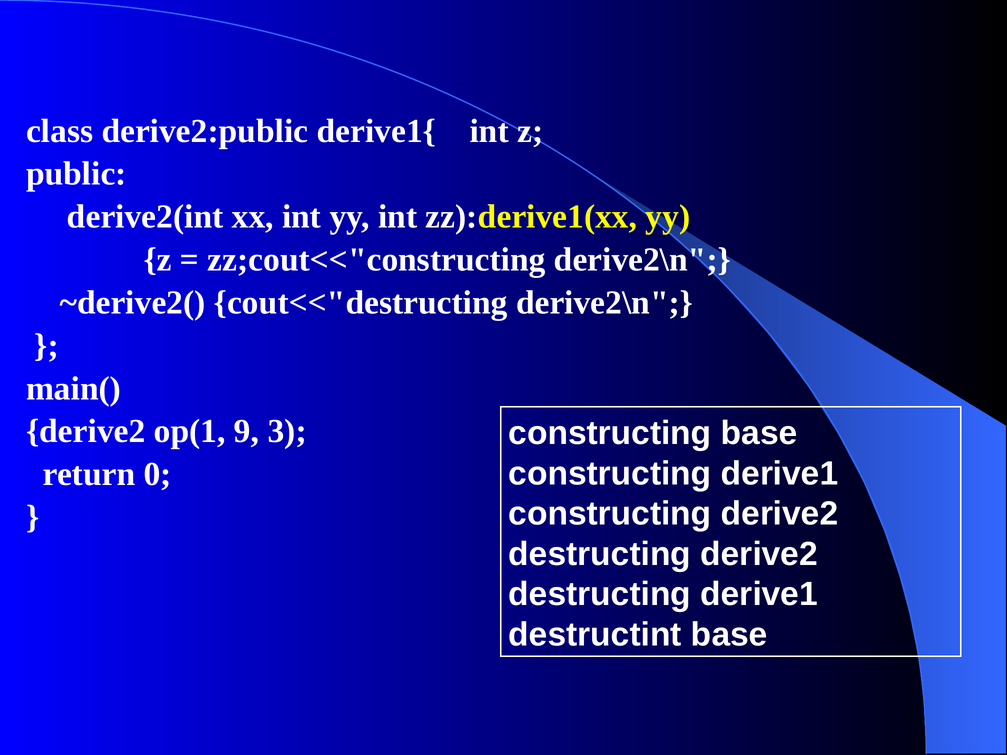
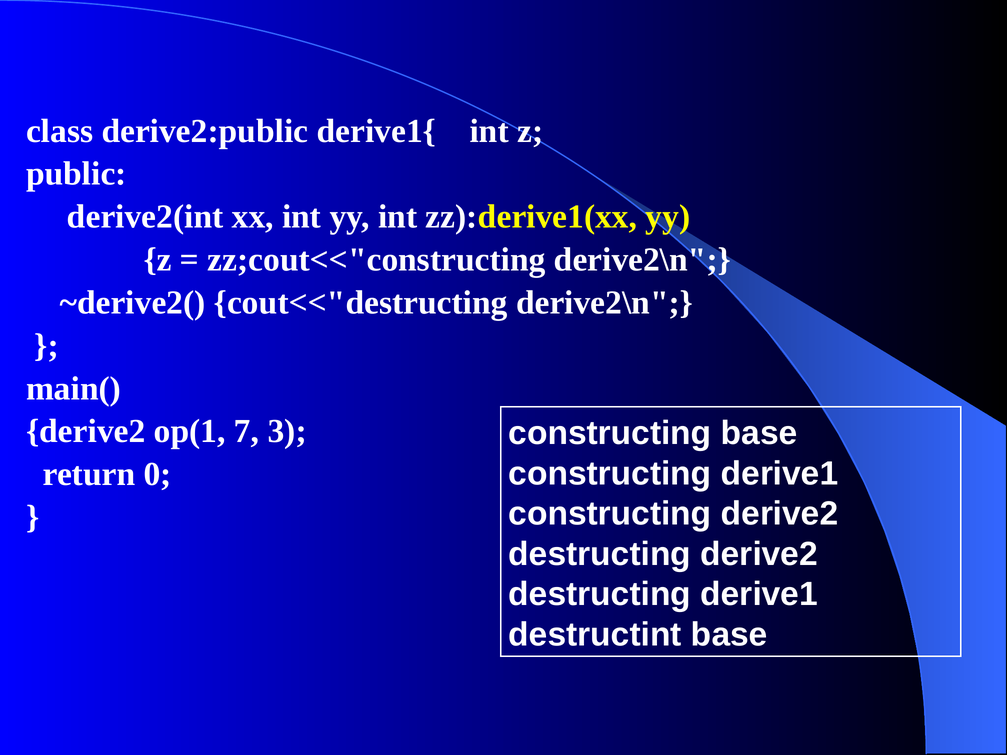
9: 9 -> 7 (247, 432)
